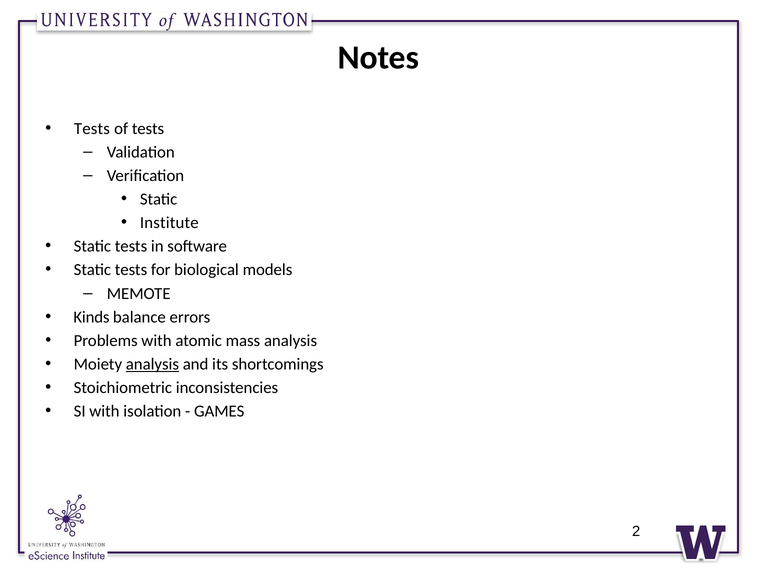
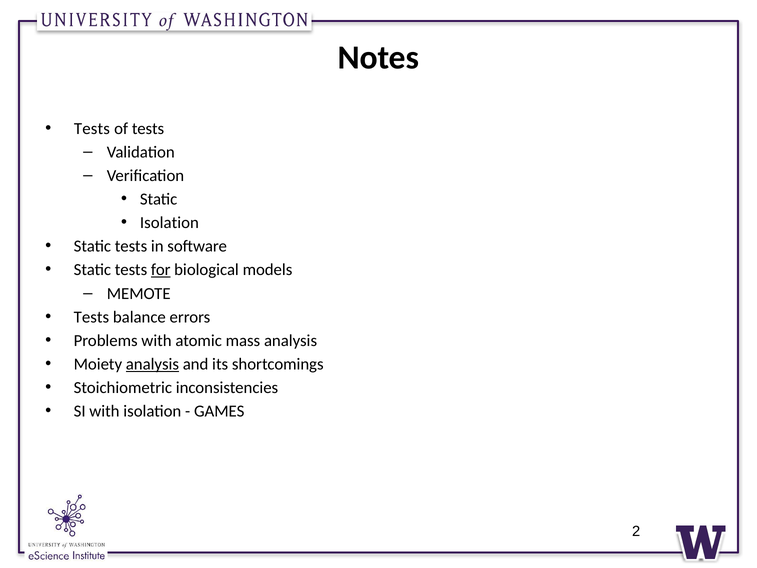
Institute: Institute -> Isolation (169, 223)
for underline: none -> present (161, 270)
Kinds: Kinds -> Tests (91, 317)
